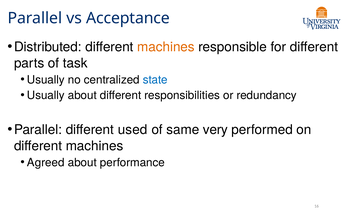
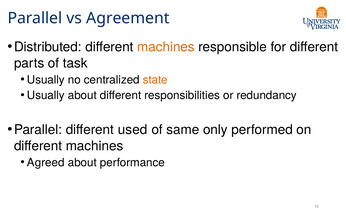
Acceptance: Acceptance -> Agreement (128, 18)
state colour: blue -> orange (155, 80)
very: very -> only (215, 130)
